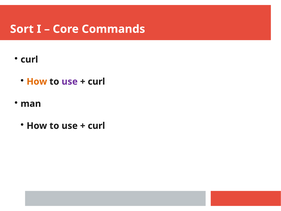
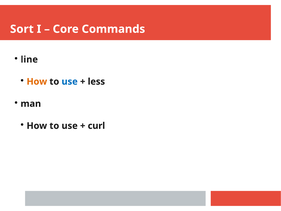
curl: curl -> line (29, 59)
use colour: purple -> blue (70, 82)
curl: curl -> less (96, 82)
